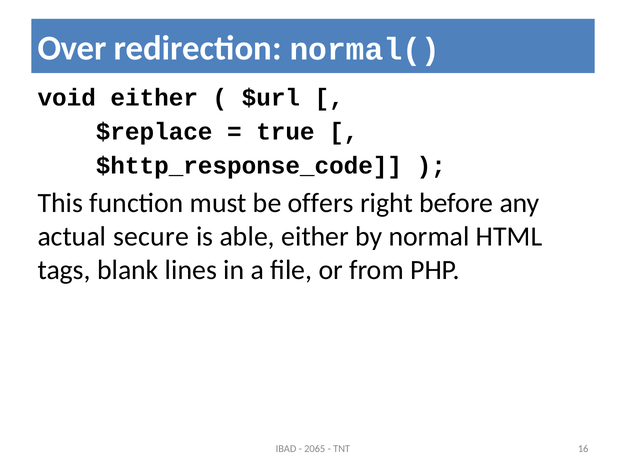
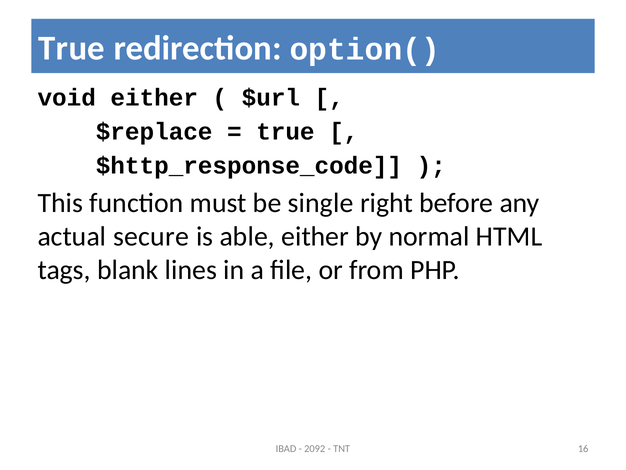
Over: Over -> True (72, 48)
normal(: normal( -> option( (365, 49)
offers: offers -> single (321, 203)
2065: 2065 -> 2092 (315, 448)
